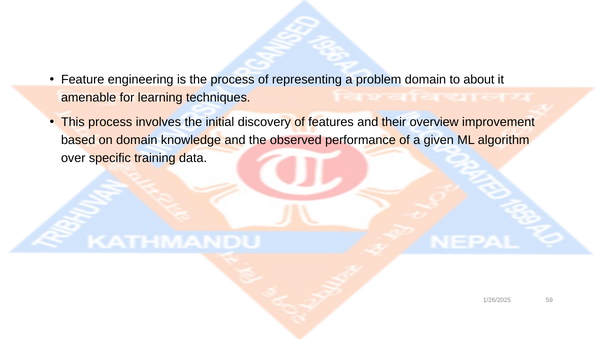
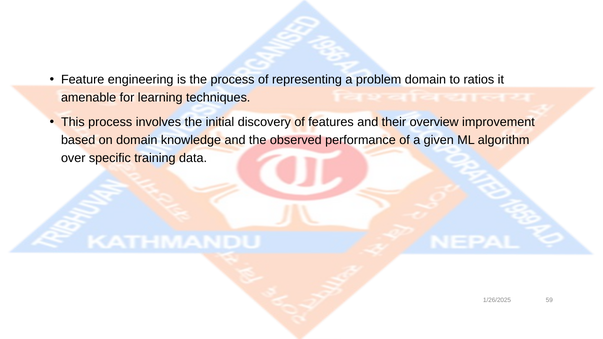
about: about -> ratios (479, 80)
